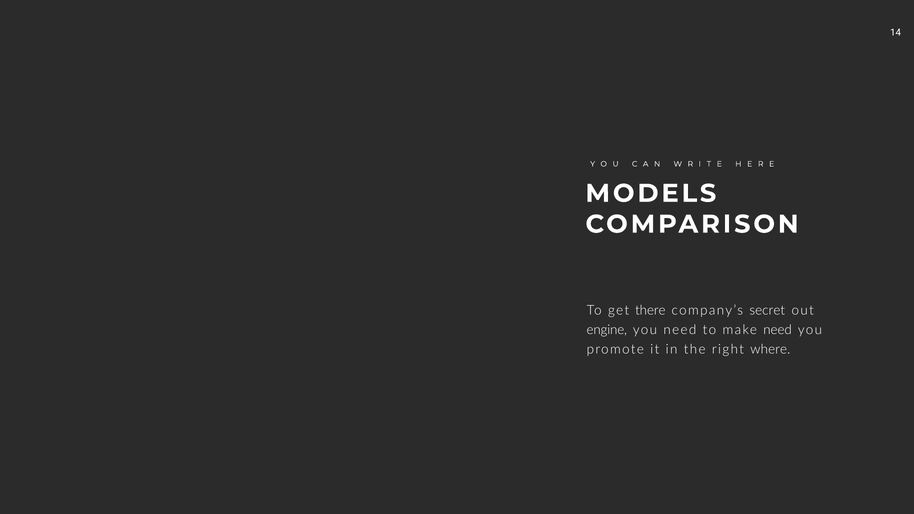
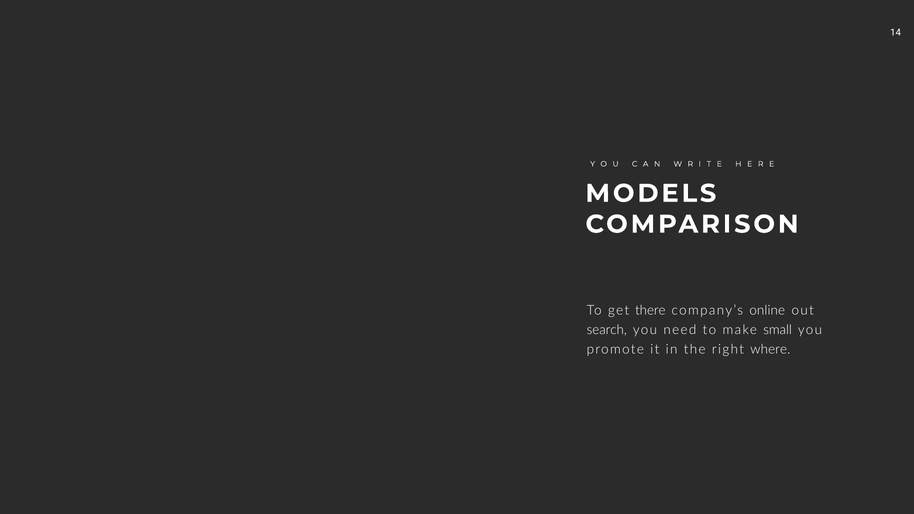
secret: secret -> online (767, 310)
engine: engine -> search (607, 330)
make need: need -> small (778, 330)
